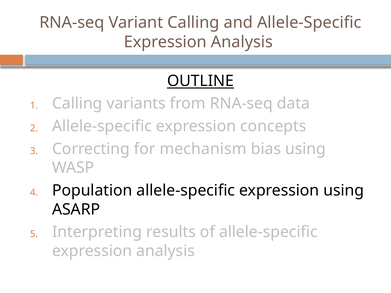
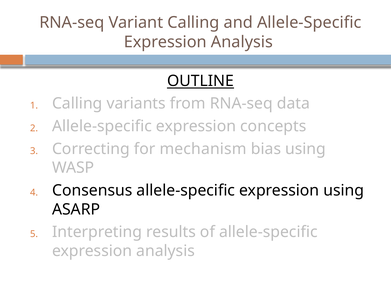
Population: Population -> Consensus (92, 191)
